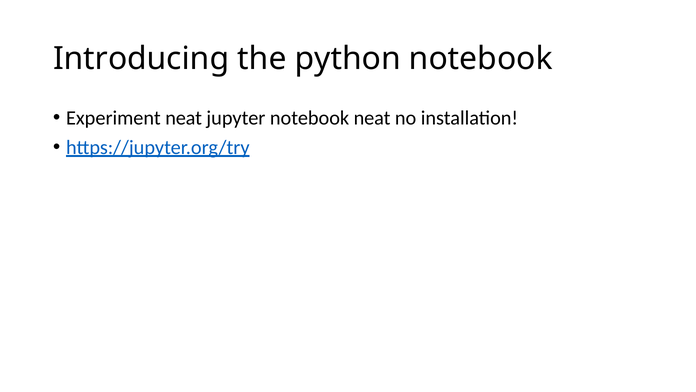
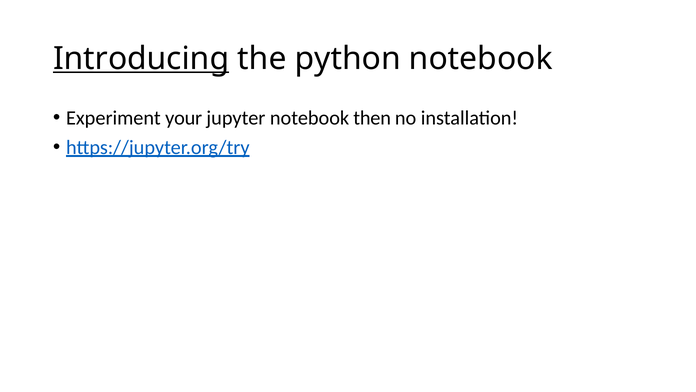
Introducing underline: none -> present (141, 58)
Experiment neat: neat -> your (184, 118)
notebook neat: neat -> then (372, 118)
